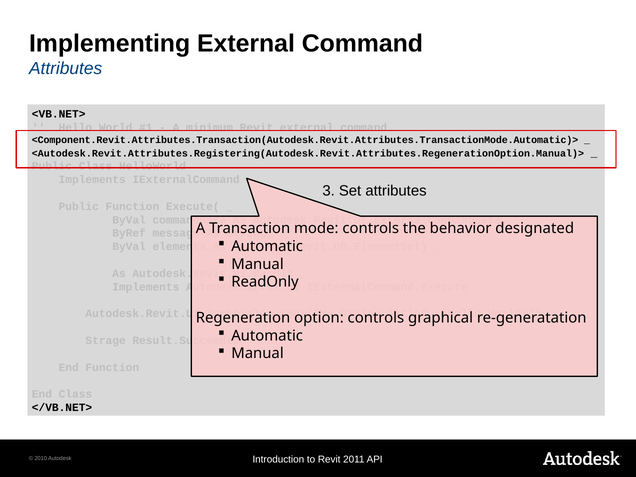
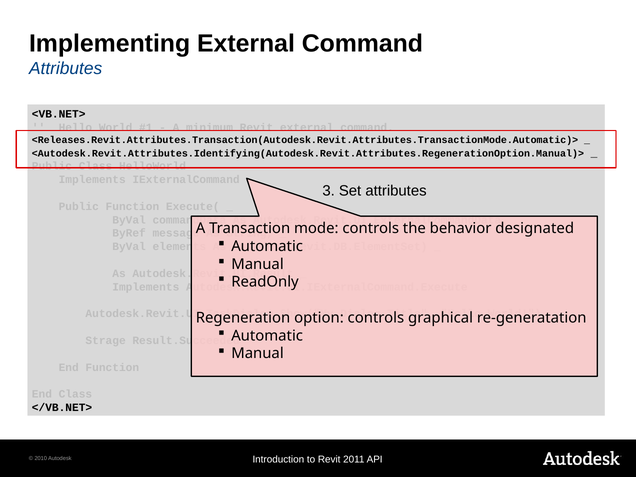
<Component.Revit.Attributes.Transaction(Autodesk.Revit.Attributes.TransactionMode.Automatic)>: <Component.Revit.Attributes.Transaction(Autodesk.Revit.Attributes.TransactionMode.Automatic)> -> <Releases.Revit.Attributes.Transaction(Autodesk.Revit.Attributes.TransactionMode.Automatic)> (305, 140)
<Autodesk.Revit.Attributes.Registering(Autodesk.Revit.Attributes.RegenerationOption.Manual)>: <Autodesk.Revit.Attributes.Registering(Autodesk.Revit.Attributes.RegenerationOption.Manual)> -> <Autodesk.Revit.Attributes.Identifying(Autodesk.Revit.Attributes.RegenerationOption.Manual)> (308, 153)
